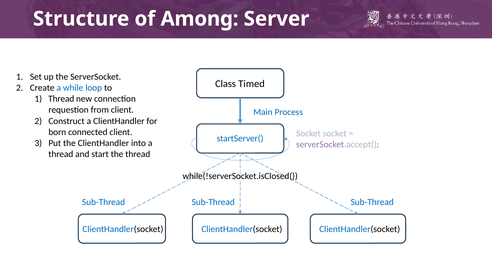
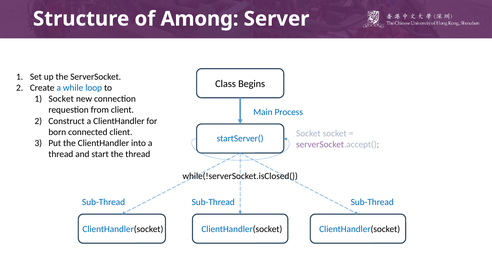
Timed: Timed -> Begins (252, 84)
Thread: Thread -> Socket (61, 99)
